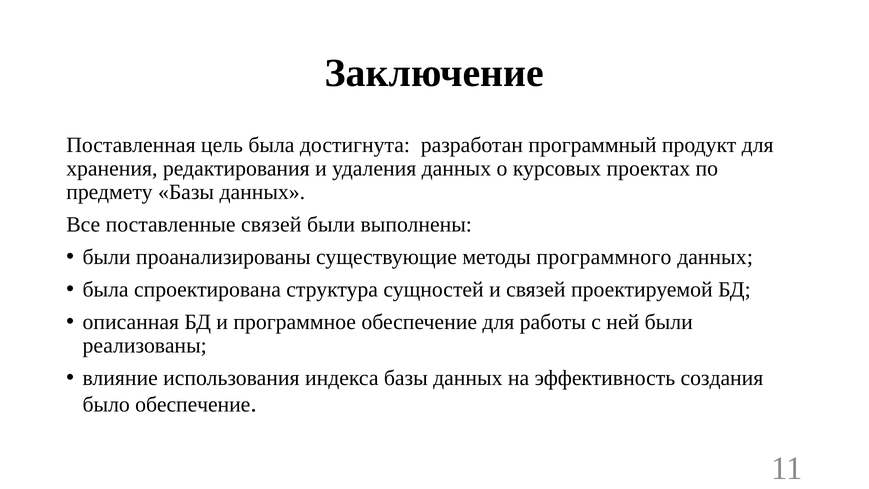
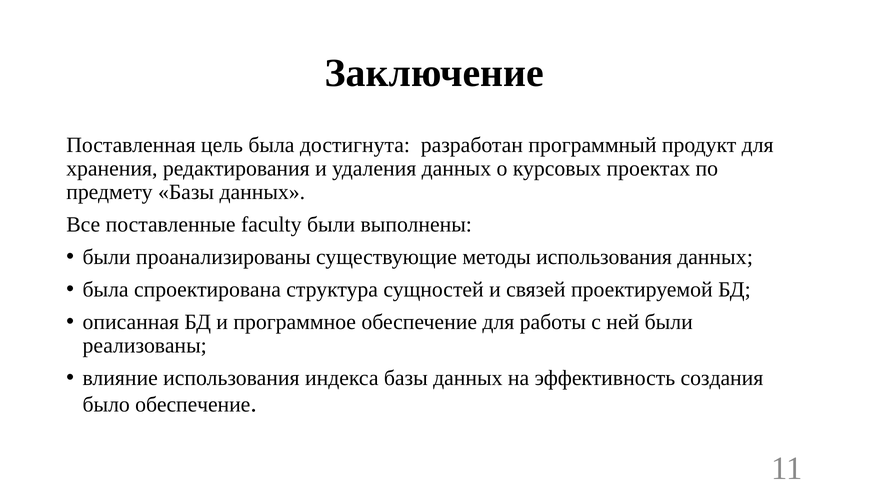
поставленные связей: связей -> faculty (271, 224)
методы программного: программного -> использования (604, 257)
